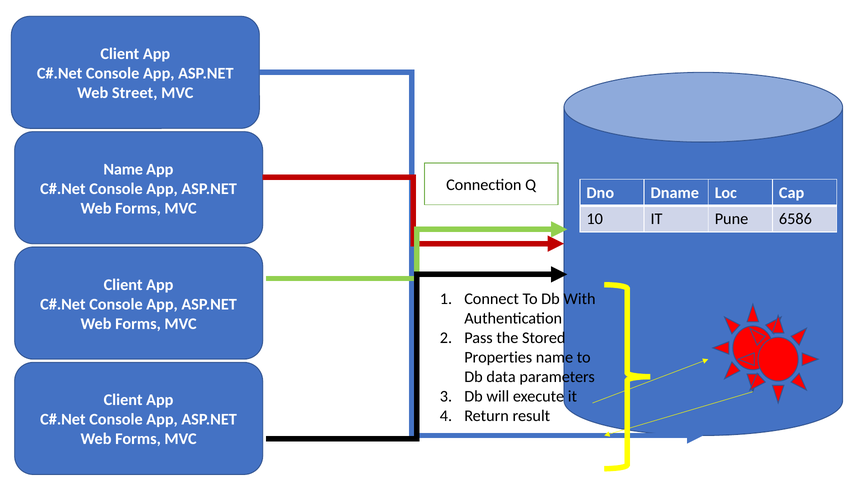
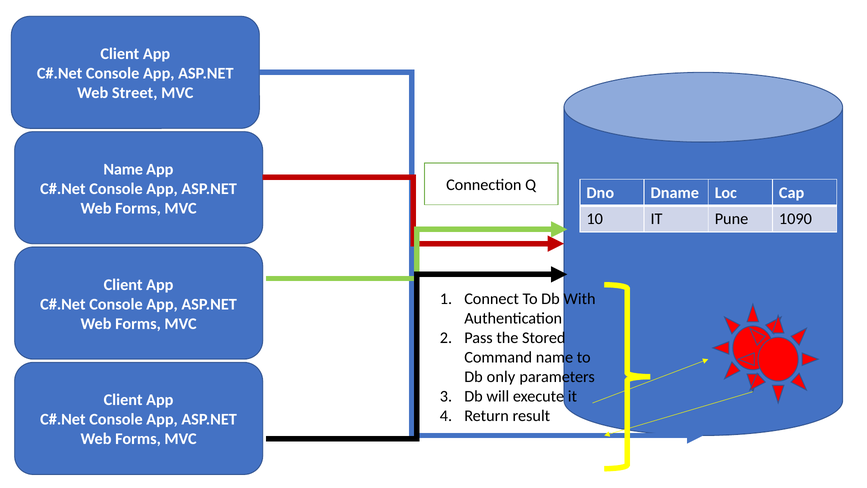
6586: 6586 -> 1090 (795, 219)
Properties: Properties -> Command (498, 357)
data: data -> only (501, 377)
